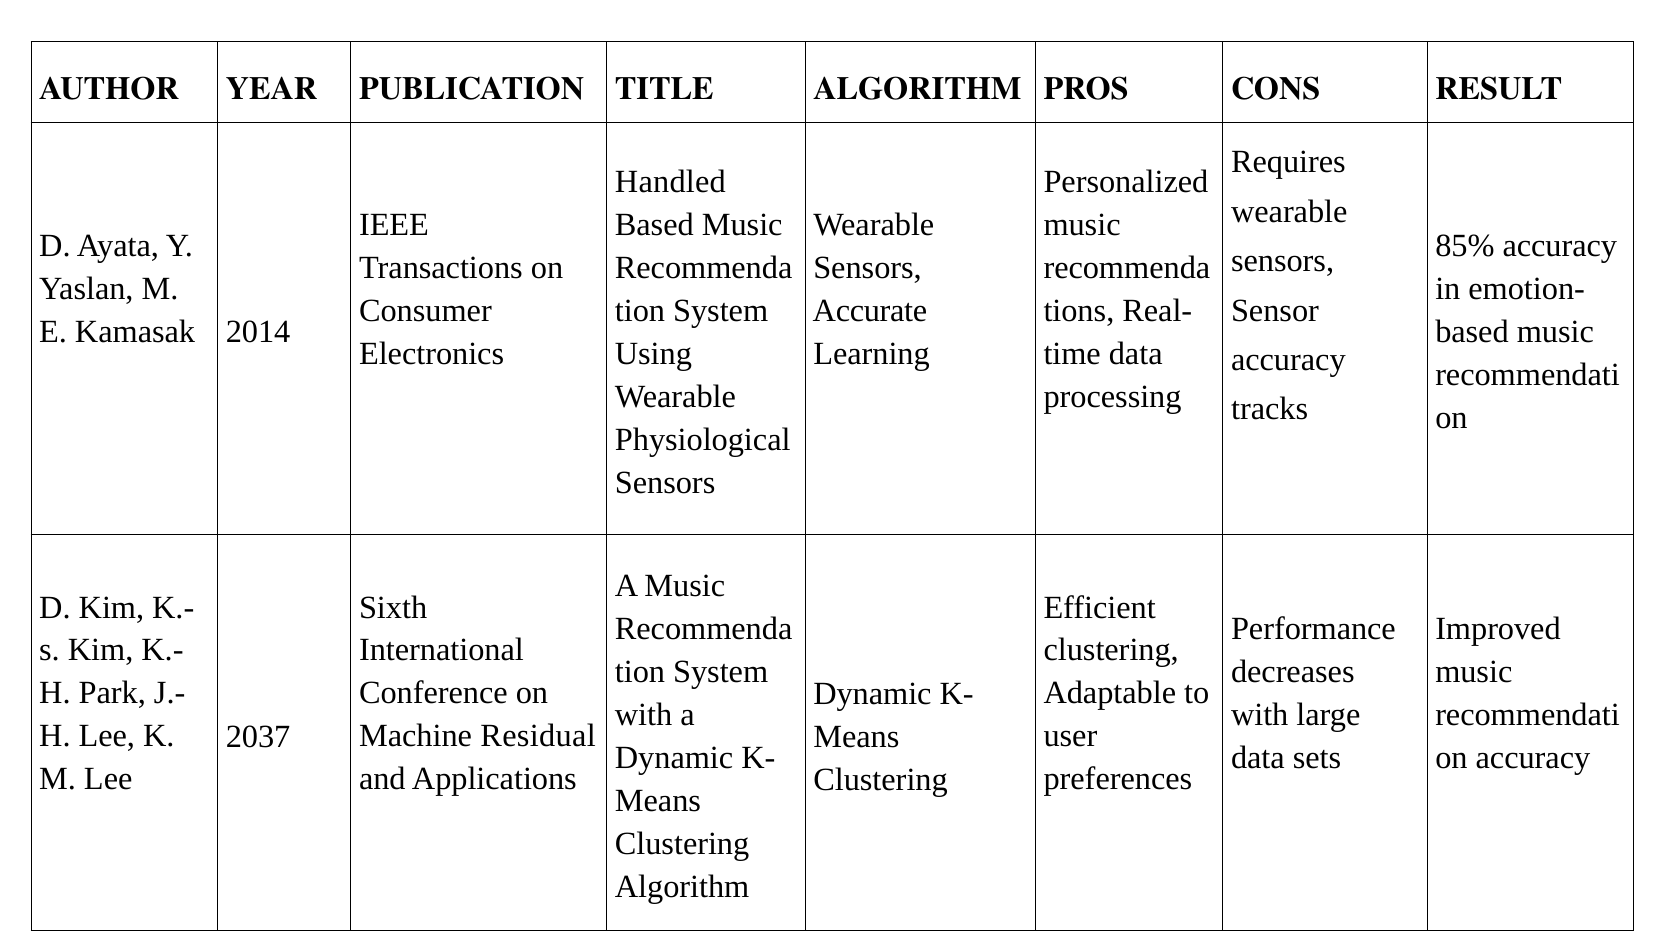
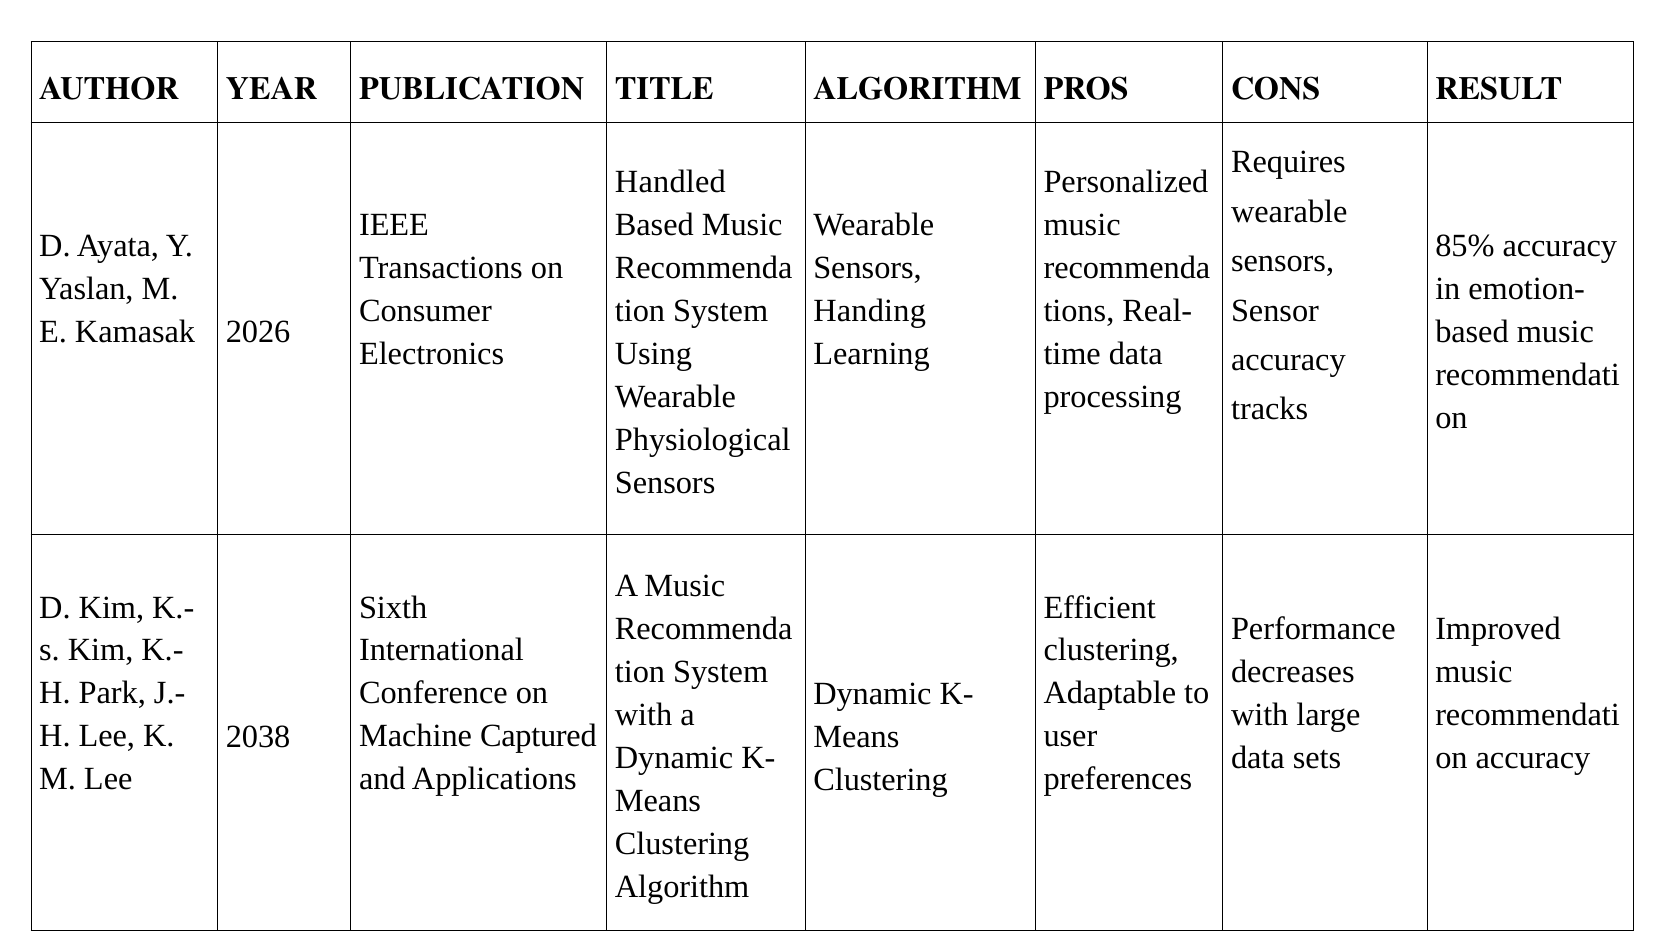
Accurate: Accurate -> Handing (870, 310)
2014: 2014 -> 2026 (258, 332)
Residual: Residual -> Captured (538, 736)
2037: 2037 -> 2038 (258, 736)
